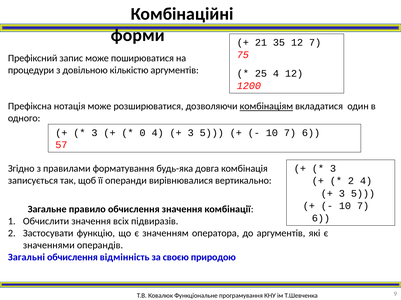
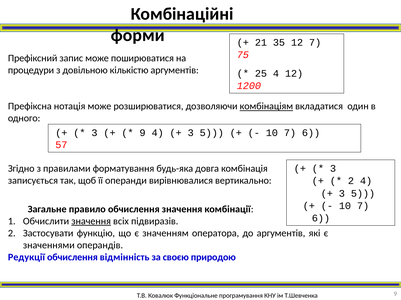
0: 0 -> 9 (143, 133)
значення underline: none -> present (91, 222)
Загальні: Загальні -> Редукції (26, 258)
